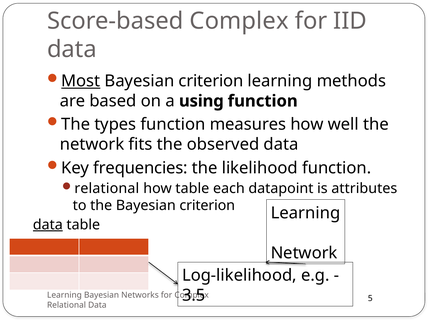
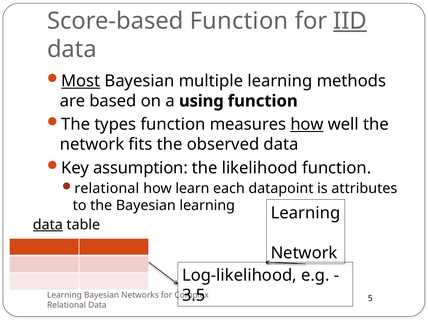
Score-based Complex: Complex -> Function (239, 21)
IID underline: none -> present (350, 21)
criterion: criterion -> multiple (211, 81)
how underline: none -> present (307, 124)
frequencies: frequencies -> assumption (140, 168)
how table: table -> learn (192, 188)
the Bayesian criterion: criterion -> learning (207, 206)
